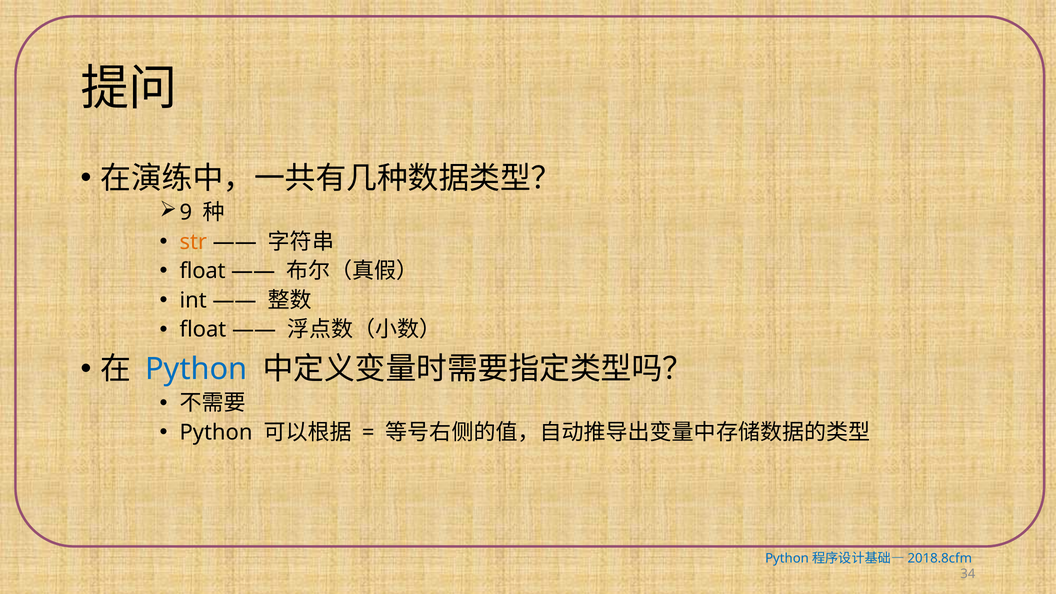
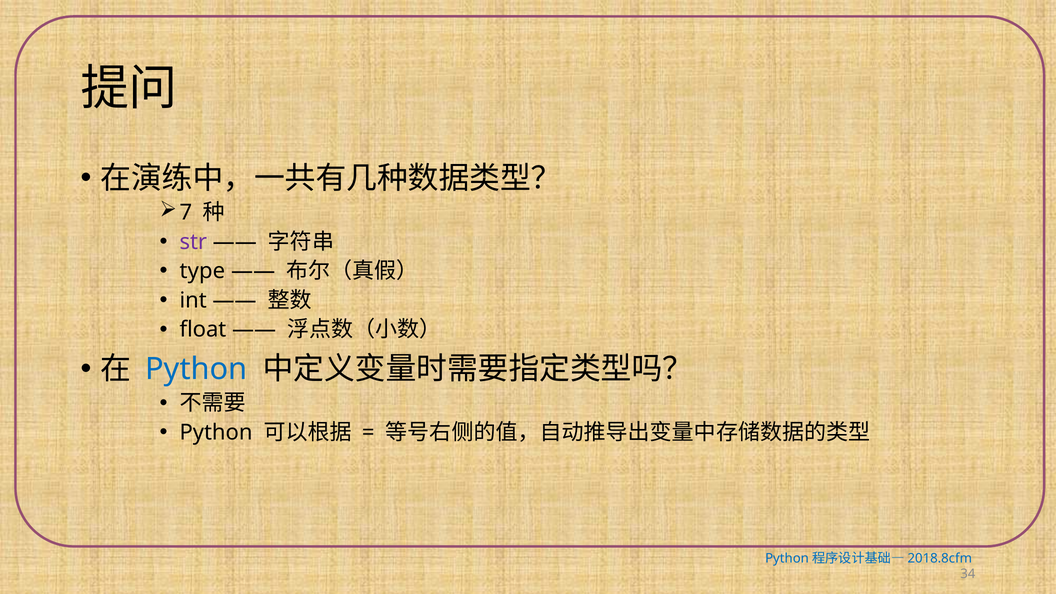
9: 9 -> 7 (186, 213)
str colour: orange -> purple (193, 242)
float: float -> type (202, 271)
